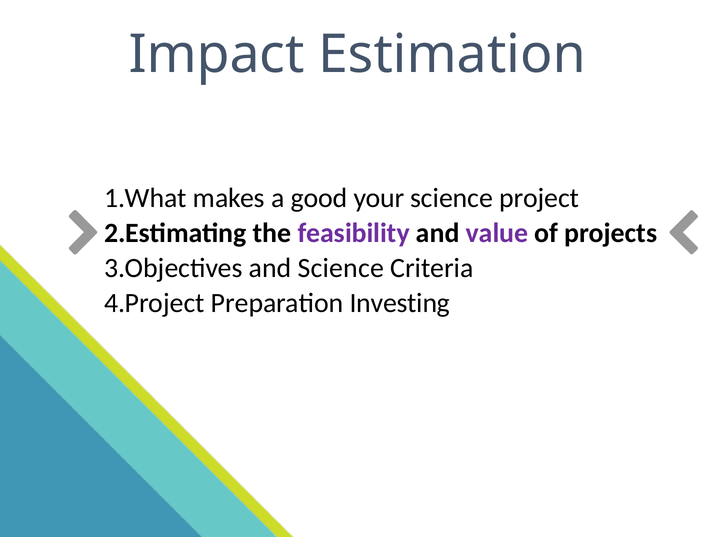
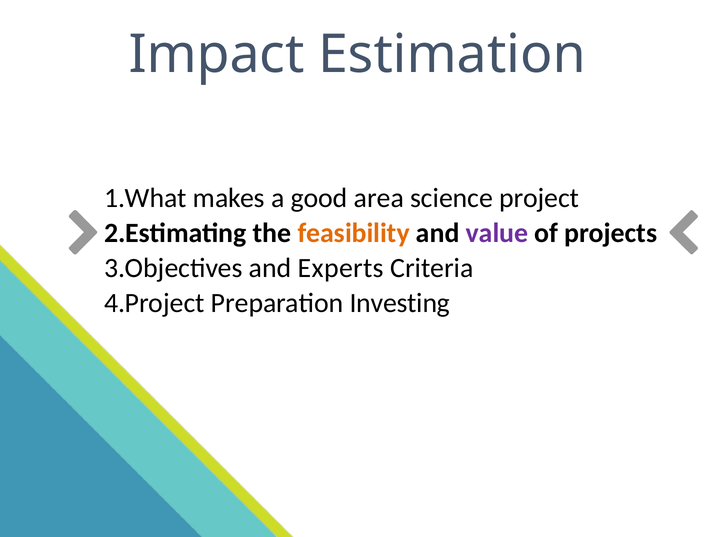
your: your -> area (379, 198)
feasibility colour: purple -> orange (354, 233)
and Science: Science -> Experts (341, 268)
